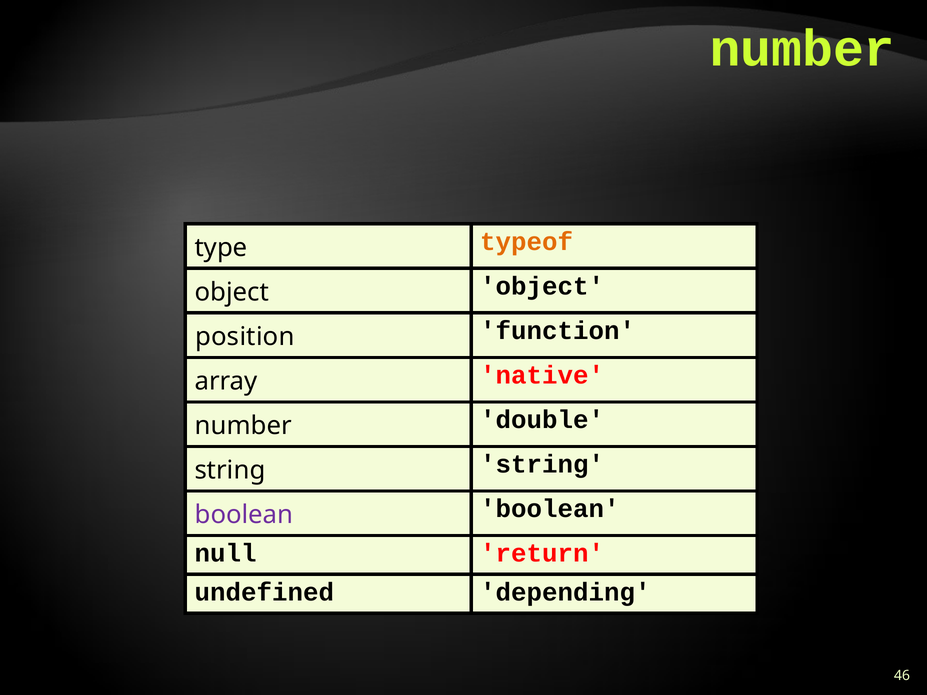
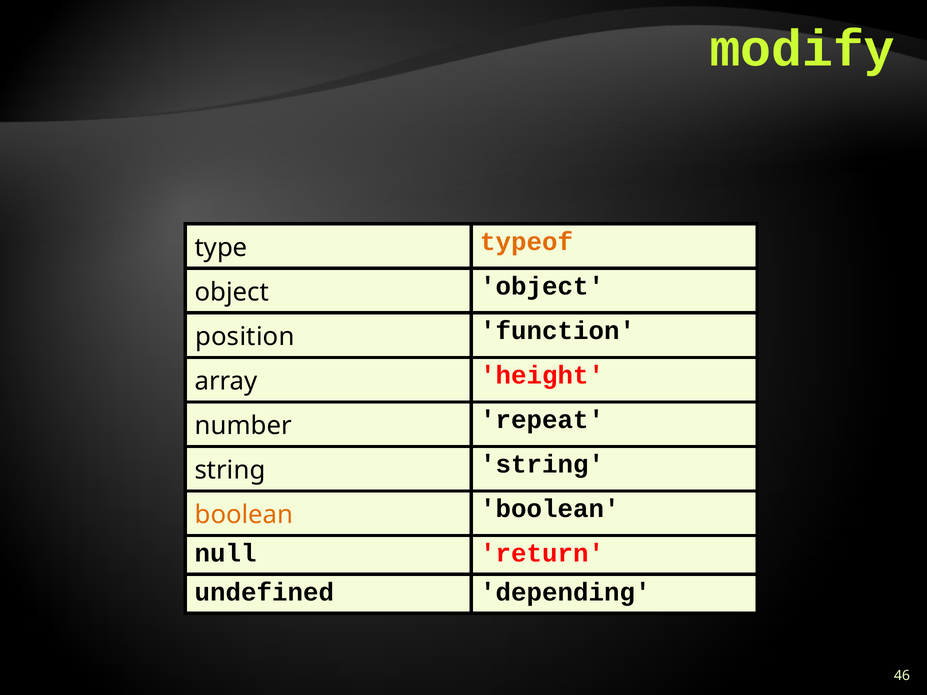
number: number -> modify (802, 49)
native: native -> height (542, 375)
double: double -> repeat (542, 420)
boolean colour: purple -> orange (244, 515)
